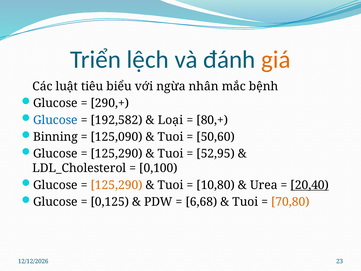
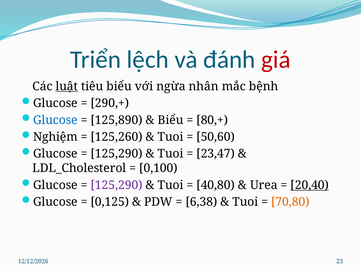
giá colour: orange -> red (276, 60)
luật underline: none -> present (67, 86)
192,582: 192,582 -> 125,890 (117, 120)
Loại: Loại -> Biểu (171, 120)
Binning: Binning -> Nghiệm (55, 137)
125,090: 125,090 -> 125,260 (117, 137)
52,95: 52,95 -> 23,47 (216, 154)
125,290 colour: orange -> purple (117, 185)
10,80: 10,80 -> 40,80 (216, 185)
6,68: 6,68 -> 6,38 (201, 202)
